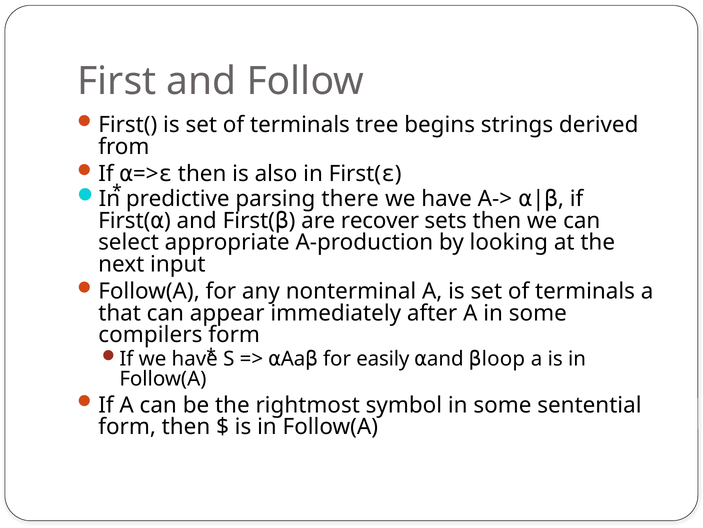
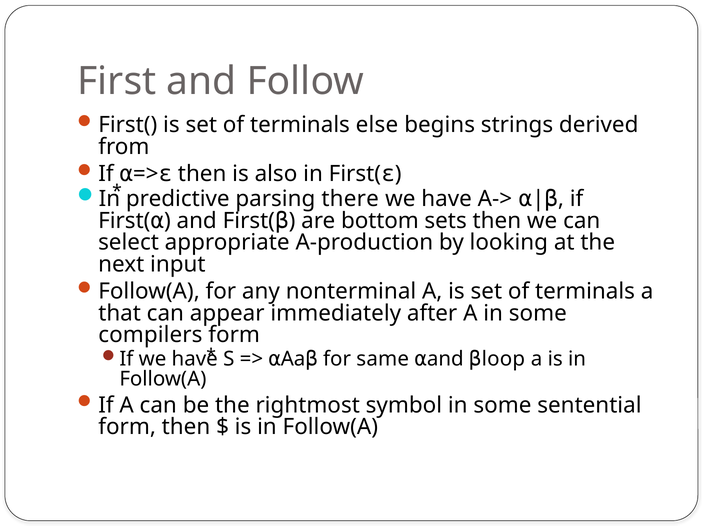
tree: tree -> else (377, 125)
recover: recover -> bottom (380, 220)
easily: easily -> same (383, 359)
